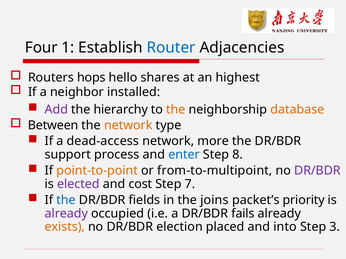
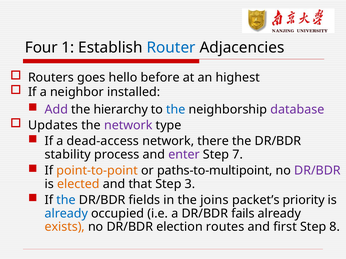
hops: hops -> goes (91, 78)
shares: shares -> before (160, 78)
the colour: orange -> blue (176, 110)
database colour: orange -> purple (297, 110)
Between: Between -> Updates (53, 125)
network colour: orange -> purple (128, 125)
more: more -> there (213, 141)
support: support -> stability (68, 155)
enter colour: blue -> purple (184, 155)
8: 8 -> 7 (238, 155)
from-to-multipoint: from-to-multipoint -> paths-to-multipoint (215, 171)
elected colour: purple -> orange (78, 184)
cost: cost -> that (140, 184)
7: 7 -> 3 (190, 184)
already colour: purple -> blue (66, 214)
placed: placed -> routes (225, 227)
into: into -> first (285, 227)
3: 3 -> 8 (335, 227)
